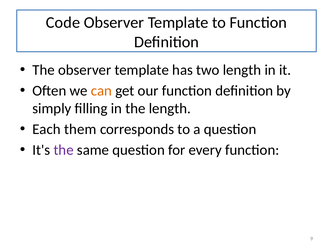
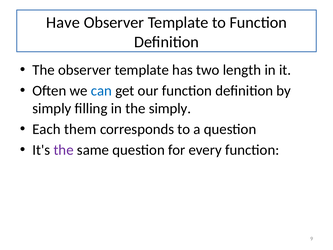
Code: Code -> Have (63, 23)
can colour: orange -> blue (101, 91)
the length: length -> simply (170, 108)
